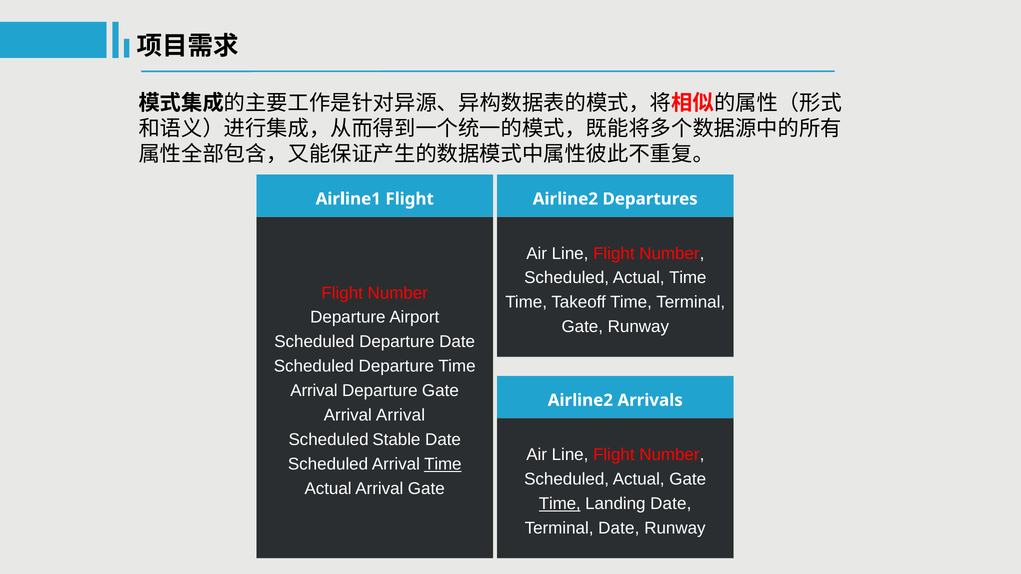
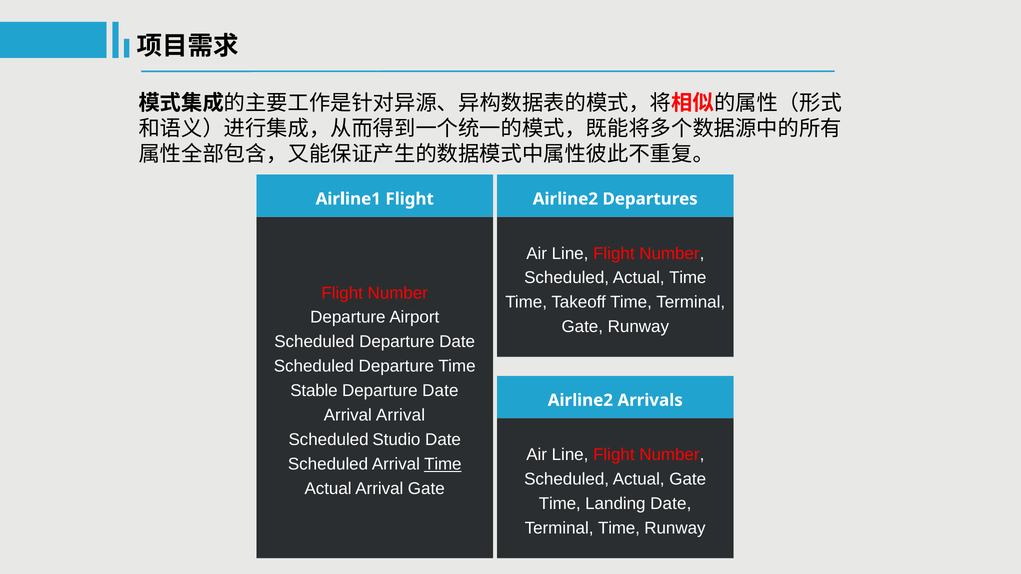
Arrival: Arrival -> Stable (314, 391)
Gate: Gate -> Date (440, 391)
Stable: Stable -> Studio (396, 440)
Time underline: present -> none (560, 504)
Terminal Date: Date -> Time (619, 528)
